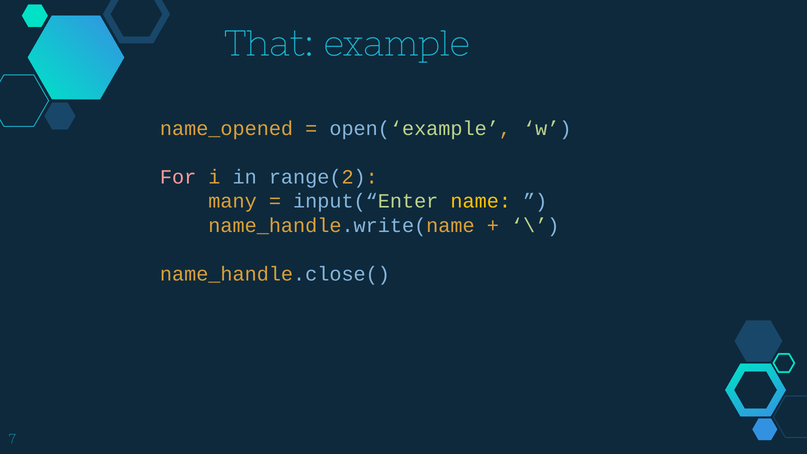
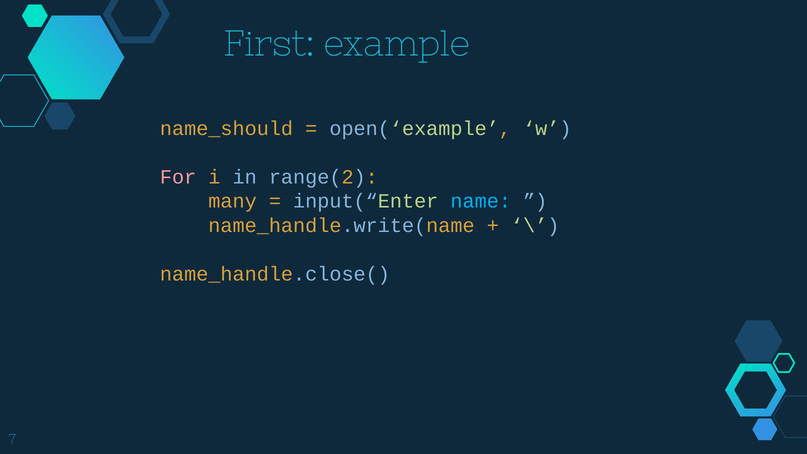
That: That -> First (269, 44)
name_opened: name_opened -> name_should (227, 129)
name colour: yellow -> light blue (481, 201)
